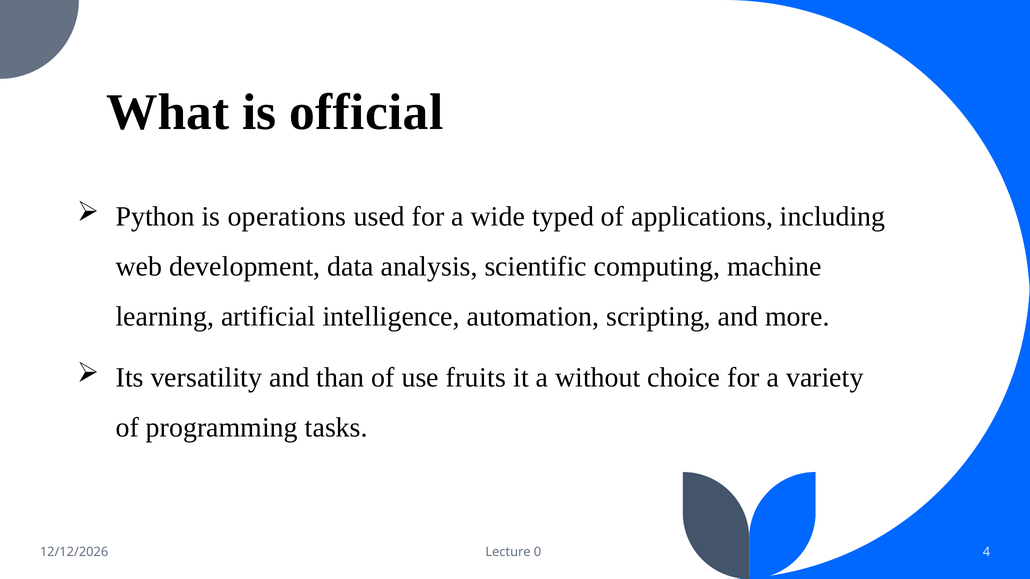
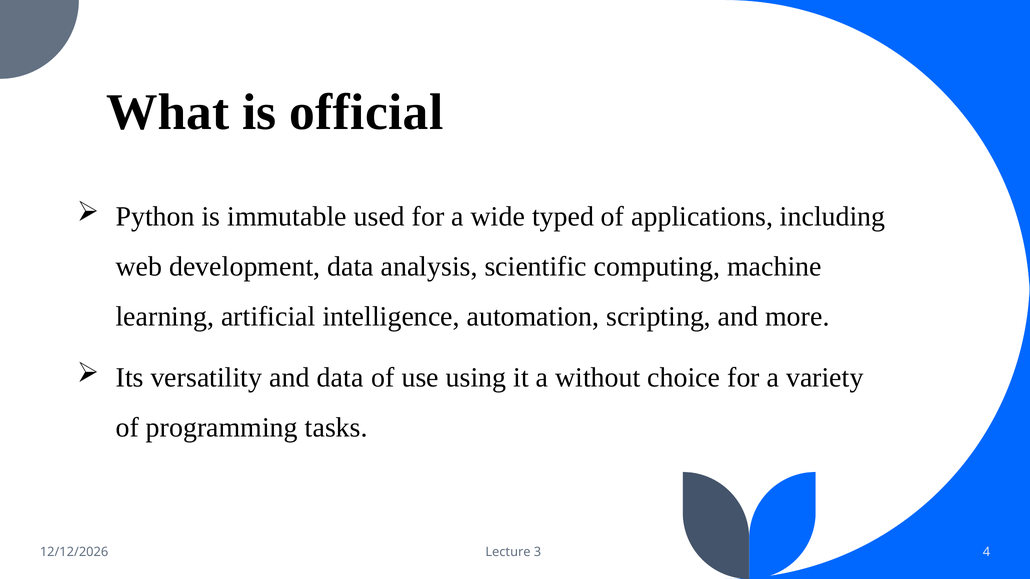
operations: operations -> immutable (287, 216)
and than: than -> data (340, 378)
fruits: fruits -> using (476, 378)
0: 0 -> 3 (537, 552)
